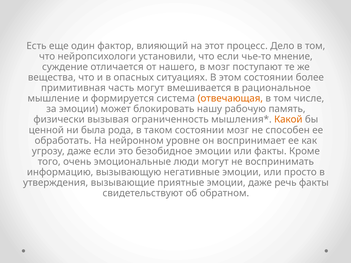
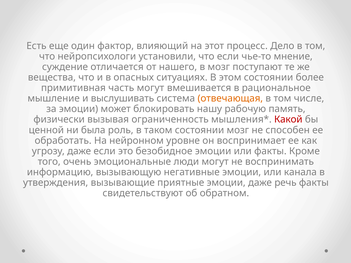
формируется: формируется -> выслушивать (122, 99)
Какой colour: orange -> red (288, 120)
рода: рода -> роль (121, 130)
просто: просто -> канала (300, 172)
